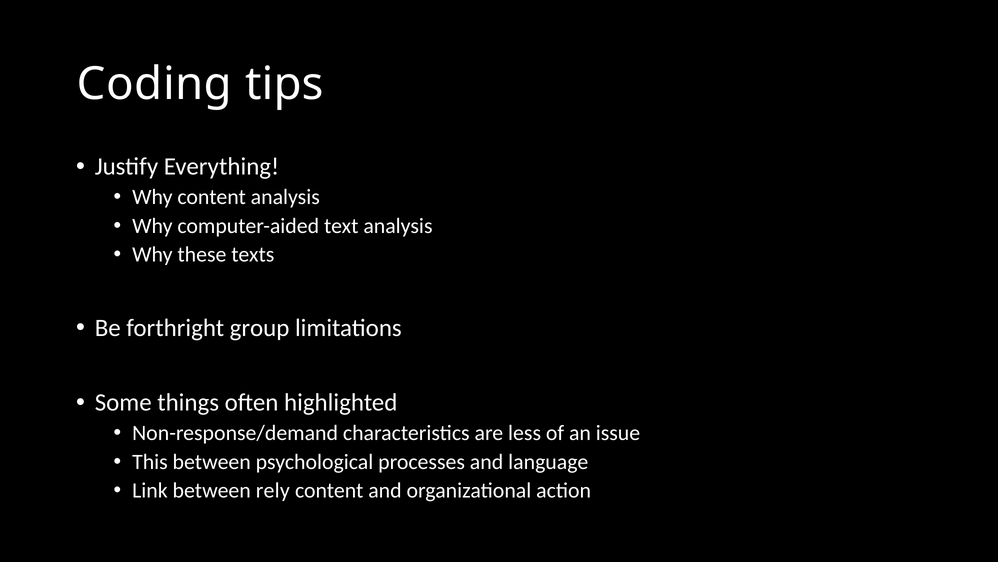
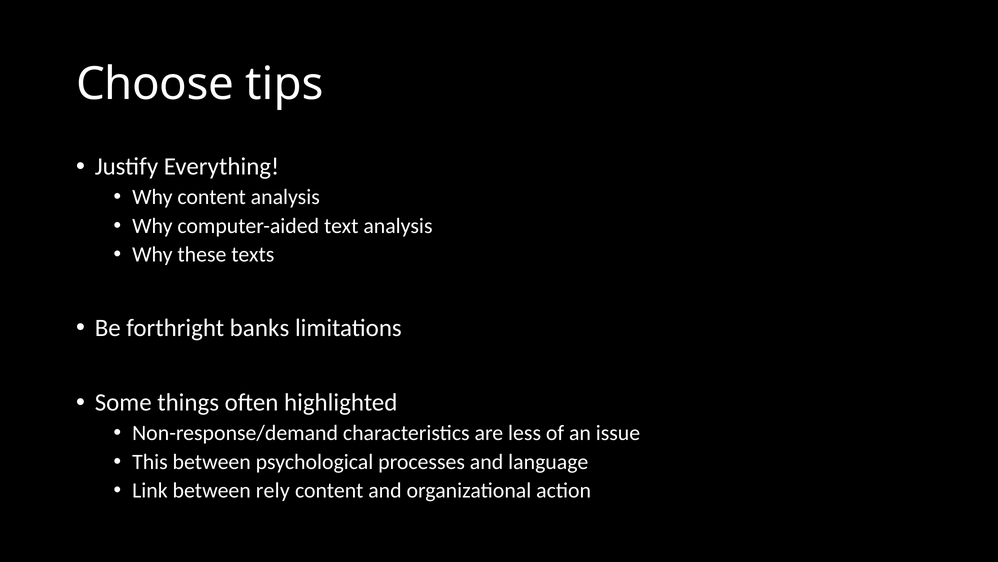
Coding: Coding -> Choose (155, 84)
group: group -> banks (259, 327)
